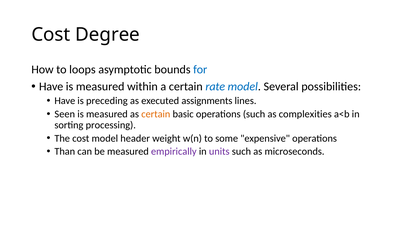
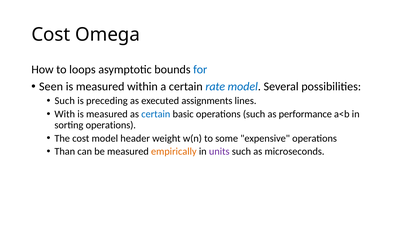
Degree: Degree -> Omega (108, 35)
Have: Have -> Seen (51, 87)
Have: Have -> Such (65, 101)
Seen: Seen -> With (65, 114)
certain colour: orange -> blue (156, 114)
complexities: complexities -> performance (305, 114)
sorting processing: processing -> operations (111, 125)
empirically colour: purple -> orange (174, 152)
